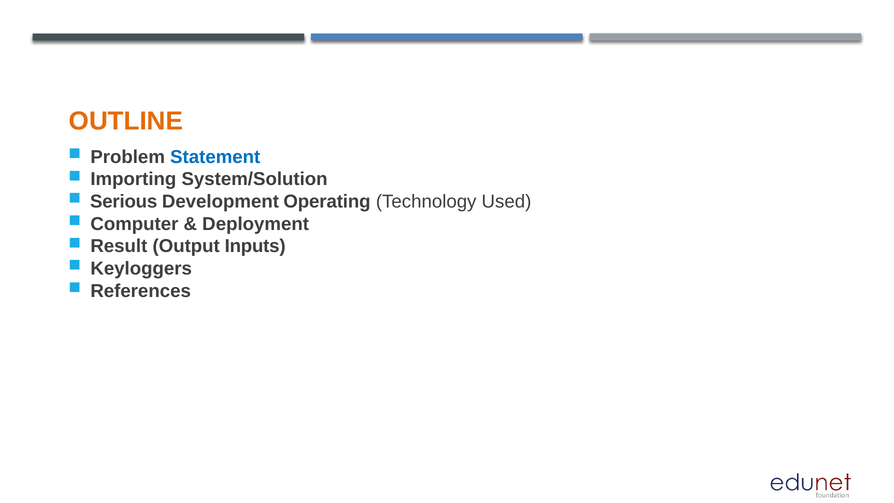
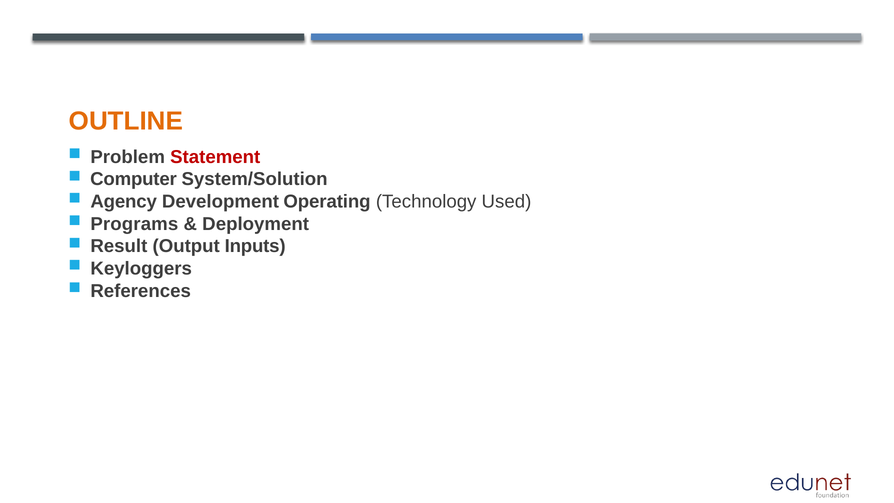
Statement colour: blue -> red (215, 157)
Importing: Importing -> Computer (133, 179)
Serious: Serious -> Agency (124, 202)
Computer: Computer -> Programs (134, 224)
